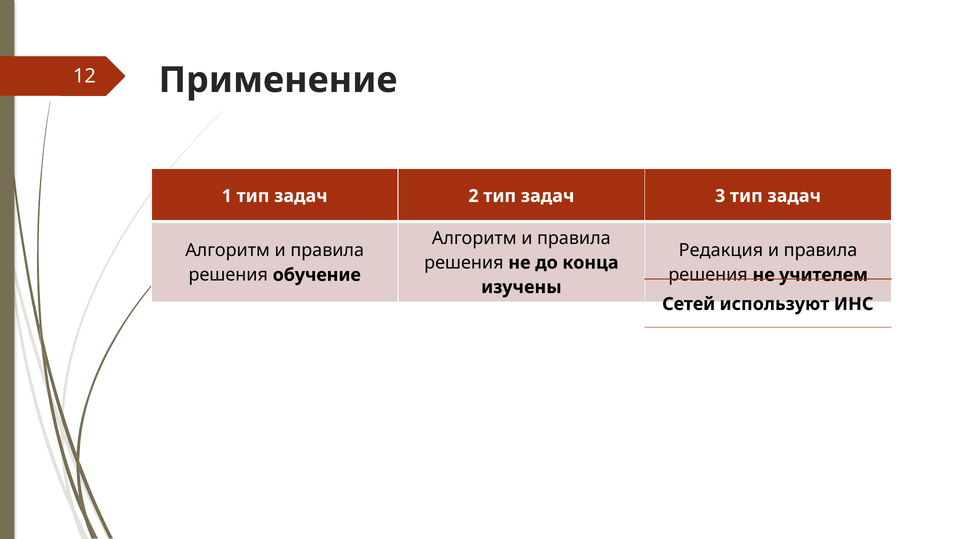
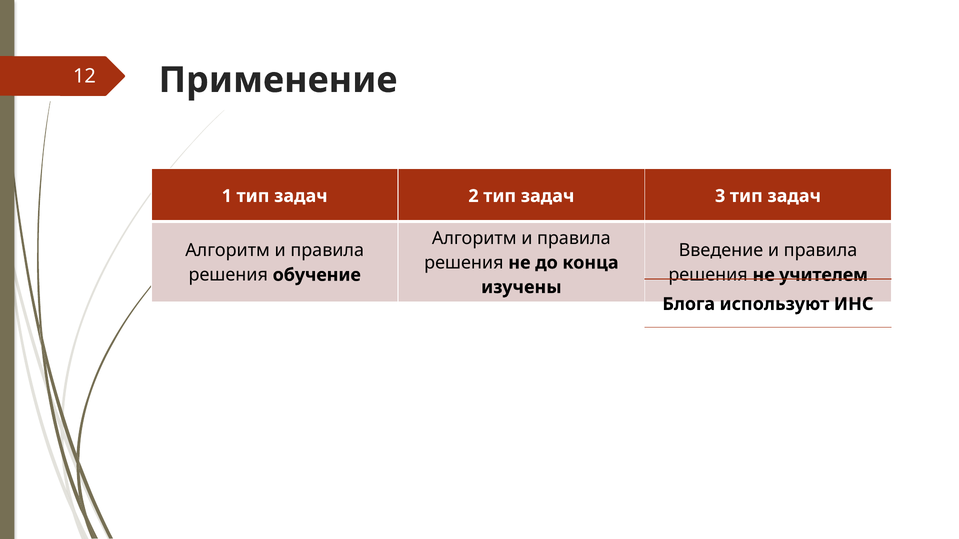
Редакция: Редакция -> Введение (721, 251)
Сетей: Сетей -> Блога (689, 304)
